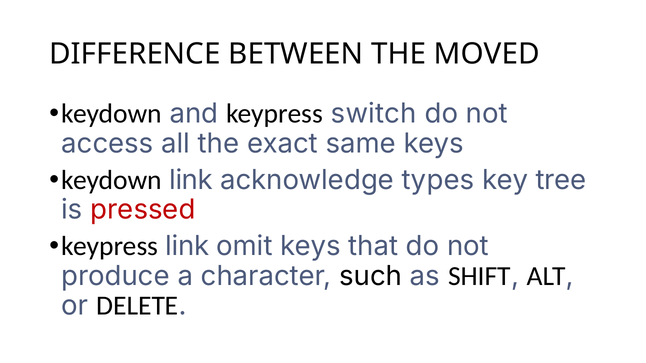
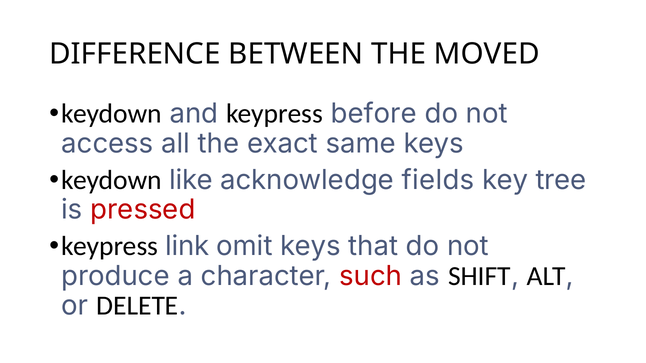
switch: switch -> before (374, 114)
keydown link: link -> like (191, 180)
types: types -> fields (438, 180)
such colour: black -> red (371, 276)
